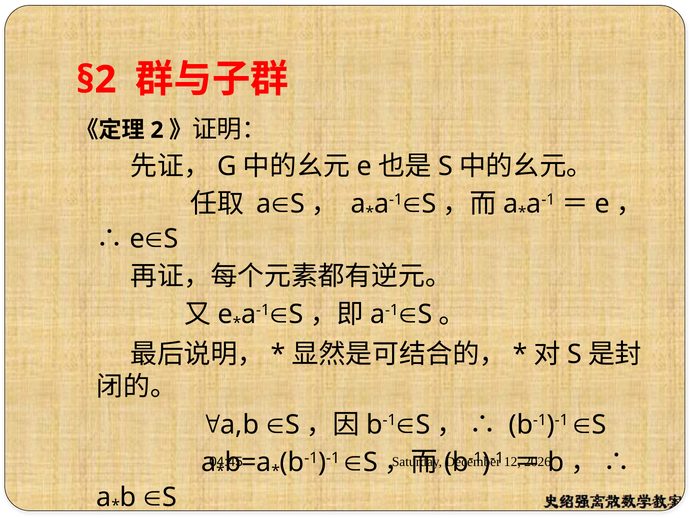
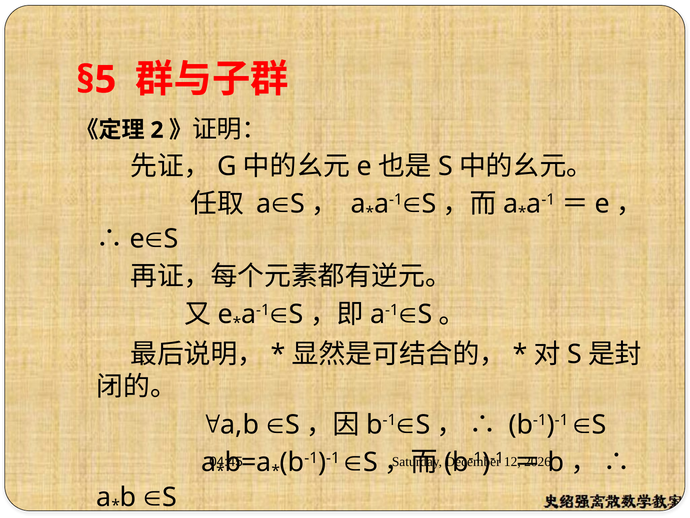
§2: §2 -> §5 (96, 80)
